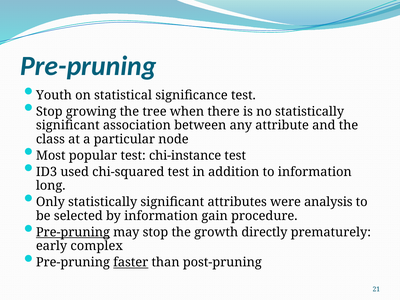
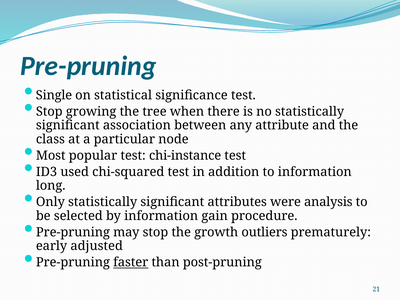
Youth: Youth -> Single (54, 95)
Pre-pruning underline: present -> none (73, 232)
directly: directly -> outliers (264, 232)
complex: complex -> adjusted (97, 246)
